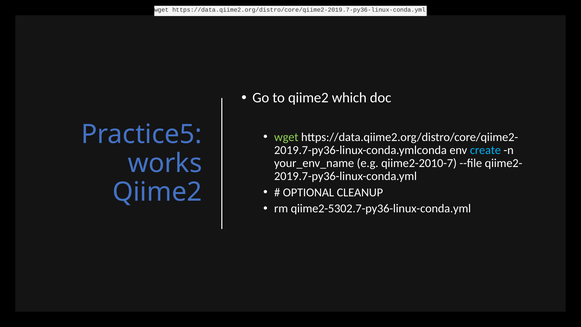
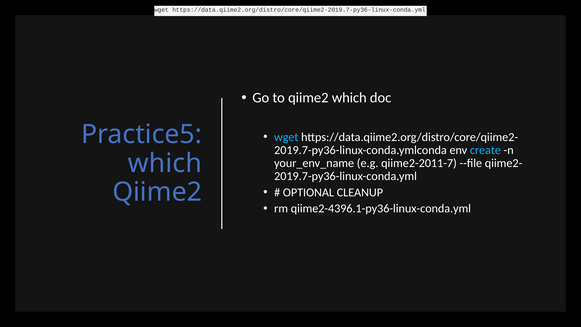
wget colour: light green -> light blue (286, 137)
works: works -> which (165, 163)
qiime2-2010-7: qiime2-2010-7 -> qiime2-2011-7 (419, 163)
qiime2-5302.7-py36-linux-conda.yml: qiime2-5302.7-py36-linux-conda.yml -> qiime2-4396.1-py36-linux-conda.yml (381, 208)
